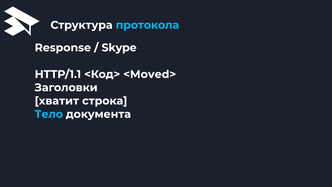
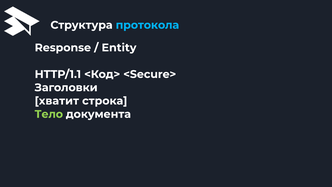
Skype: Skype -> Entity (119, 48)
<Moved>: <Moved> -> <Secure> (150, 74)
Тело colour: light blue -> light green (49, 114)
